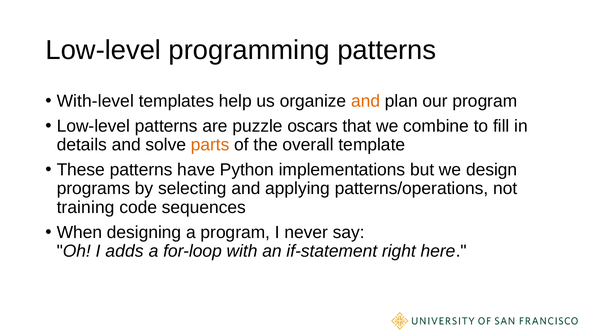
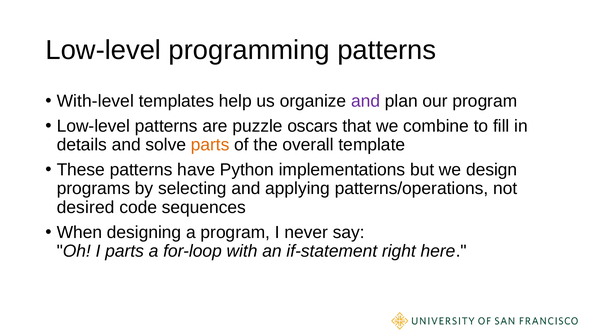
and colour: orange -> purple (366, 101)
training: training -> desired (86, 207)
I adds: adds -> parts (125, 251)
